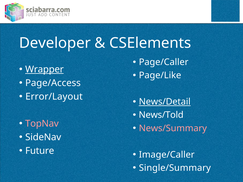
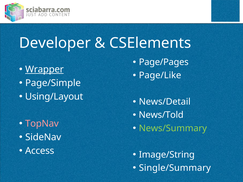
Page/Caller: Page/Caller -> Page/Pages (164, 62)
Page/Access: Page/Access -> Page/Simple (53, 83)
Error/Layout: Error/Layout -> Using/Layout (54, 97)
News/Detail underline: present -> none (165, 102)
News/Summary colour: pink -> light green (173, 128)
Future: Future -> Access (40, 151)
Image/Caller: Image/Caller -> Image/String (167, 155)
